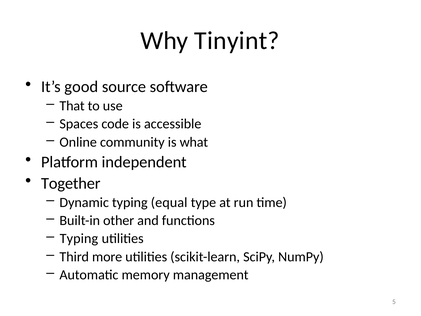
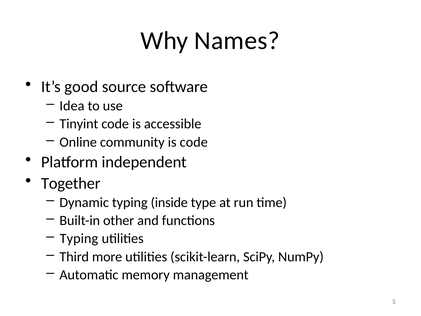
Tinyint: Tinyint -> Names (237, 41)
That: That -> Idea (72, 106)
Spaces: Spaces -> Tinyint (79, 124)
is what: what -> code (194, 142)
equal: equal -> inside (169, 202)
